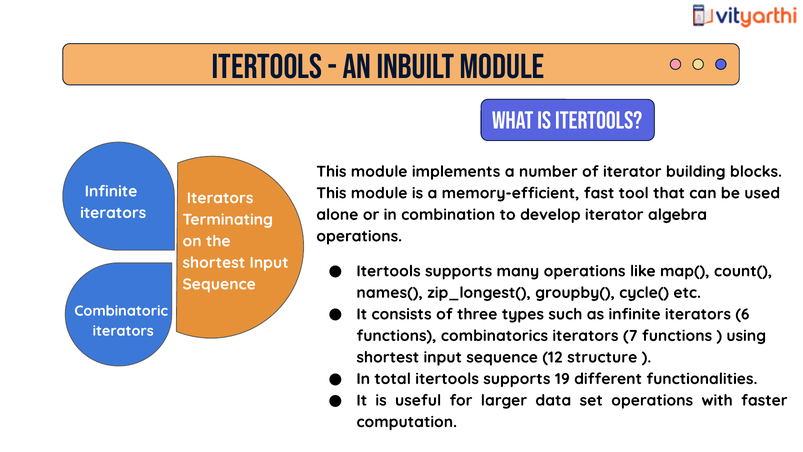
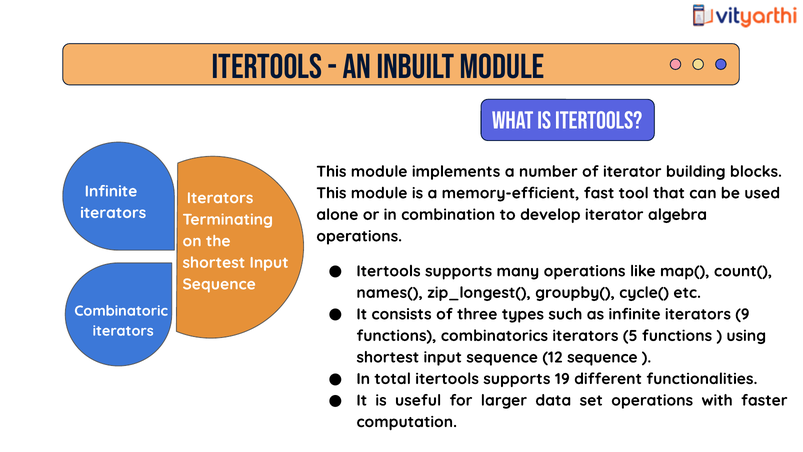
6: 6 -> 9 (742, 314)
7: 7 -> 5 (630, 336)
12 structure: structure -> sequence (602, 357)
